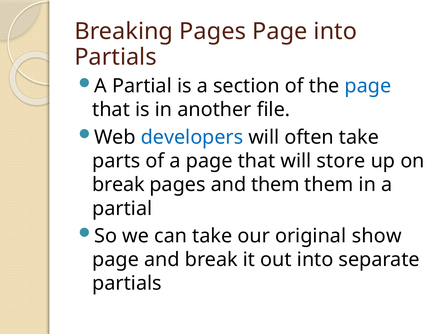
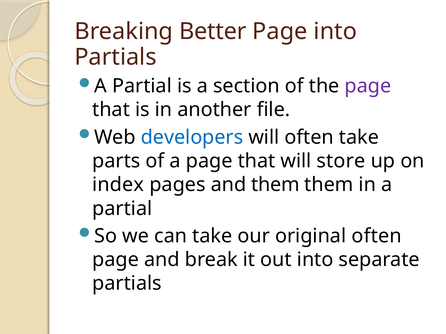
Breaking Pages: Pages -> Better (213, 32)
page colour: blue -> purple (368, 86)
break: break -> index (118, 185)
original show: show -> often (377, 236)
